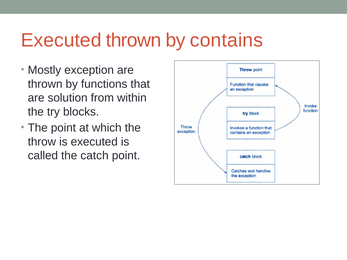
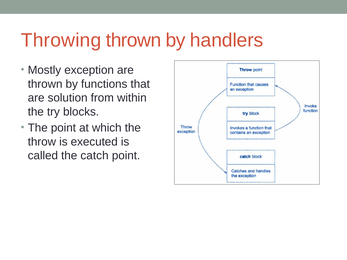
Executed: Executed -> Throwing (61, 40)
contains: contains -> handlers (227, 40)
